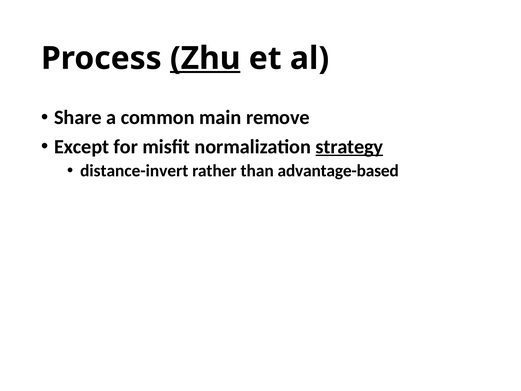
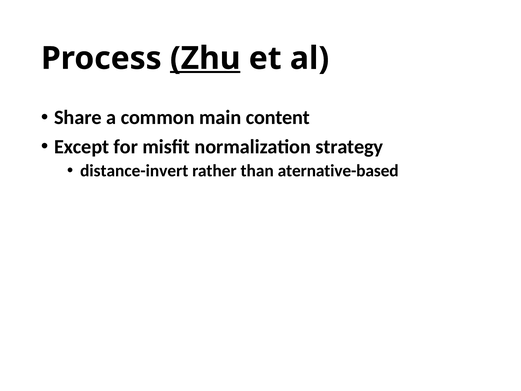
remove: remove -> content (278, 117)
strategy underline: present -> none (349, 147)
advantage-based: advantage-based -> aternative-based (338, 171)
